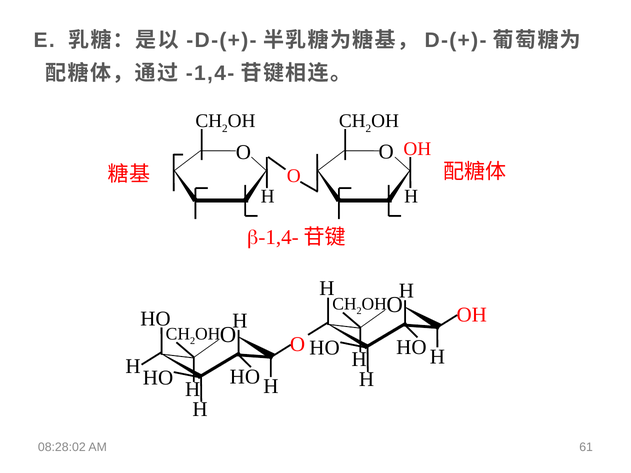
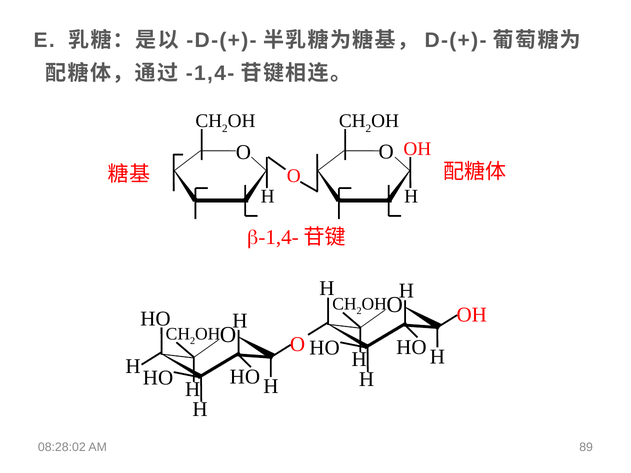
61: 61 -> 89 (586, 448)
